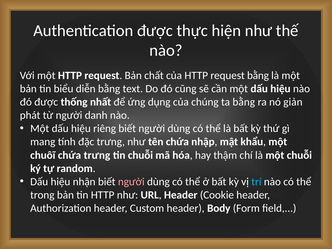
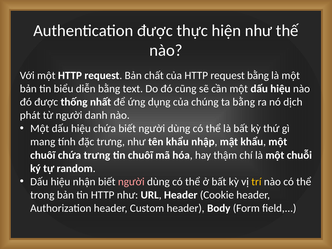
giản: giản -> dịch (293, 102)
hiệu riêng: riêng -> chứa (105, 129)
tên chứa: chứa -> khẩu (177, 142)
tin chuỗi: chuỗi -> chuôĩ (140, 155)
trí colour: light blue -> yellow (256, 182)
